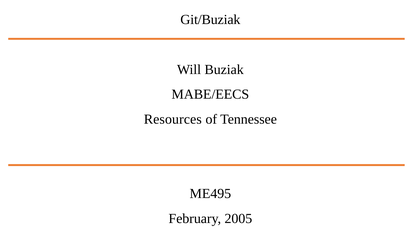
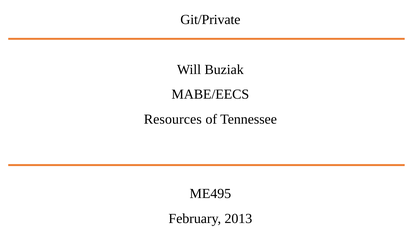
Git/Buziak: Git/Buziak -> Git/Private (210, 20)
2005: 2005 -> 2013 (238, 219)
